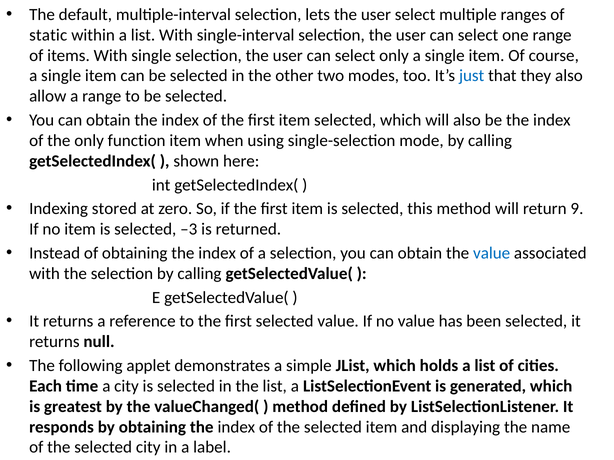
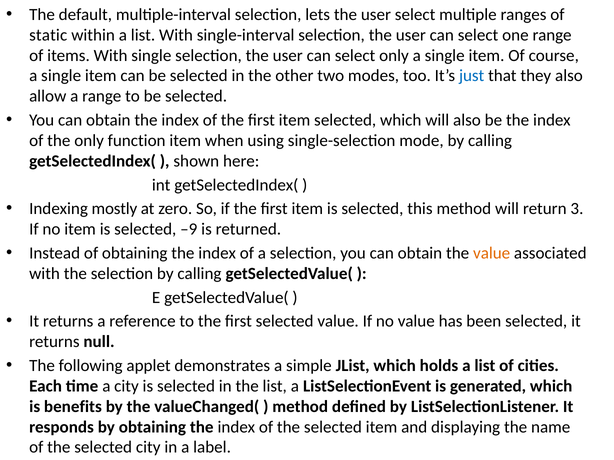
stored: stored -> mostly (114, 209)
9: 9 -> 3 (577, 209)
–3: –3 -> –9 (189, 229)
value colour: blue -> orange (492, 253)
greatest: greatest -> benefits (73, 407)
